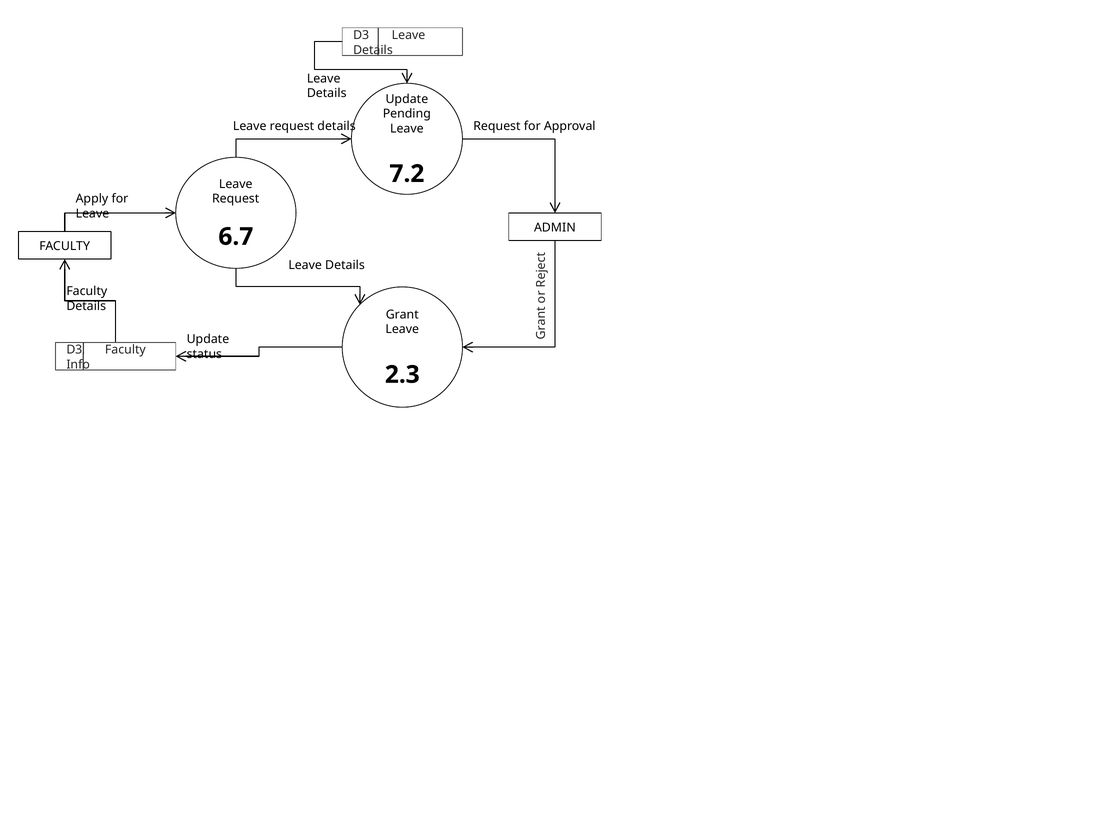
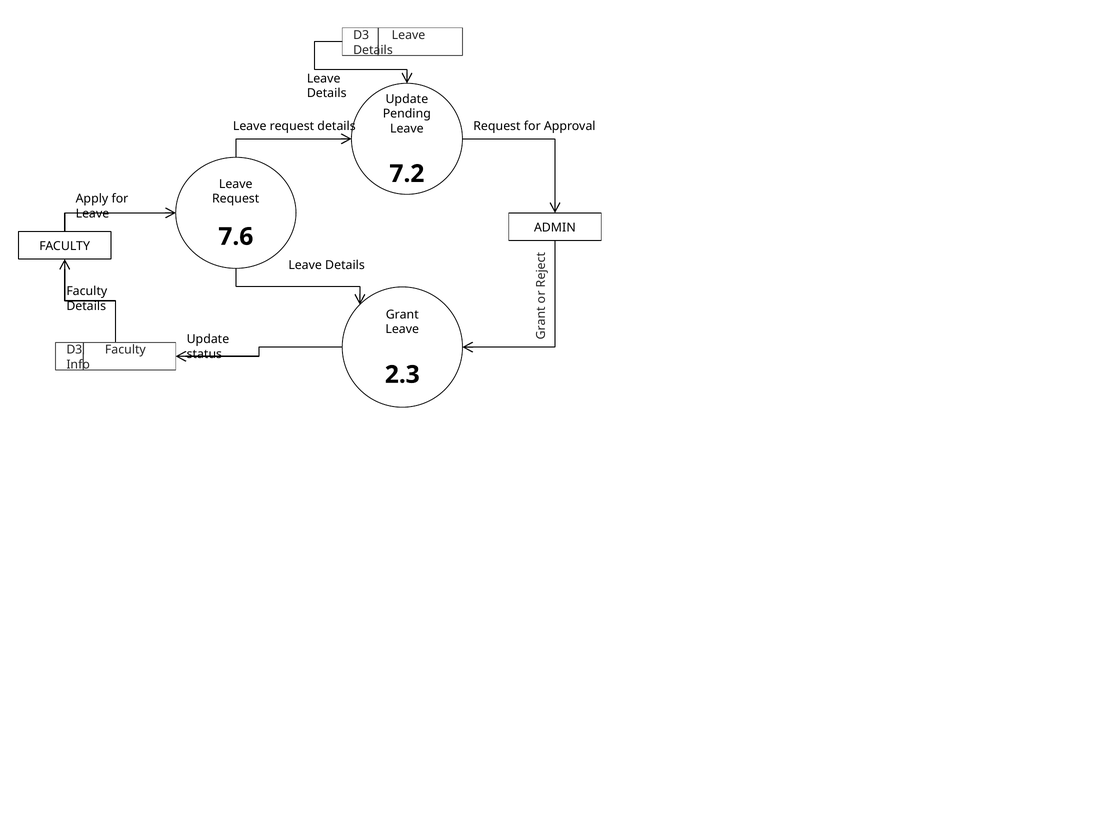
6.7: 6.7 -> 7.6 (236, 237)
